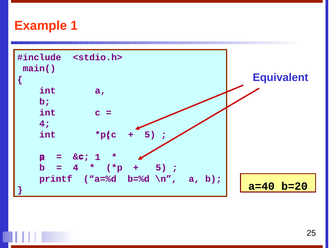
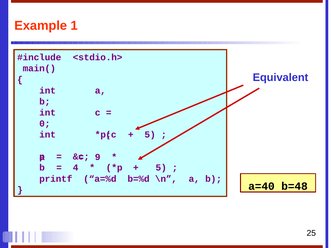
4: 4 -> 0 (45, 124)
1: 1 -> 9 (98, 157)
b=20: b=20 -> b=48 (294, 186)
